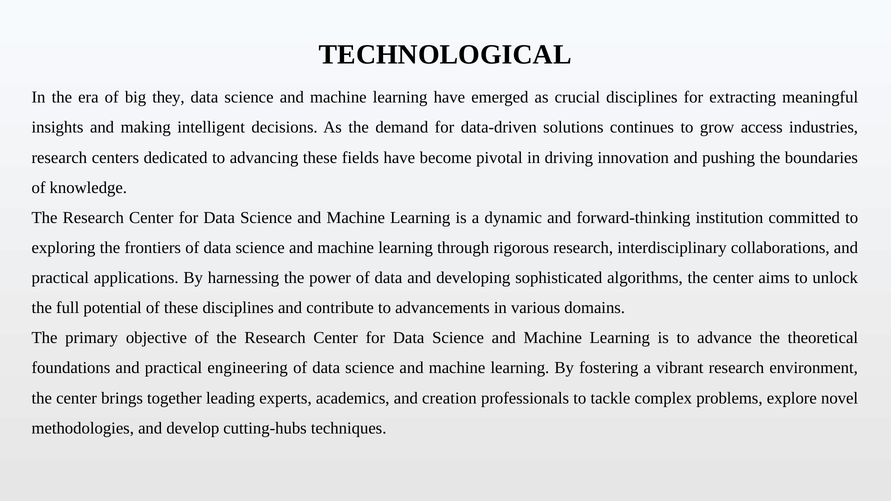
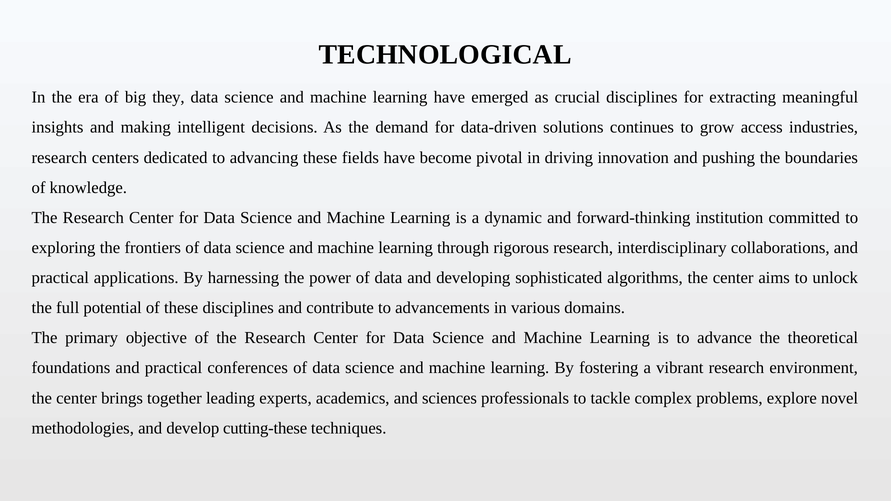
engineering: engineering -> conferences (248, 368)
creation: creation -> sciences (449, 398)
cutting-hubs: cutting-hubs -> cutting-these (265, 428)
